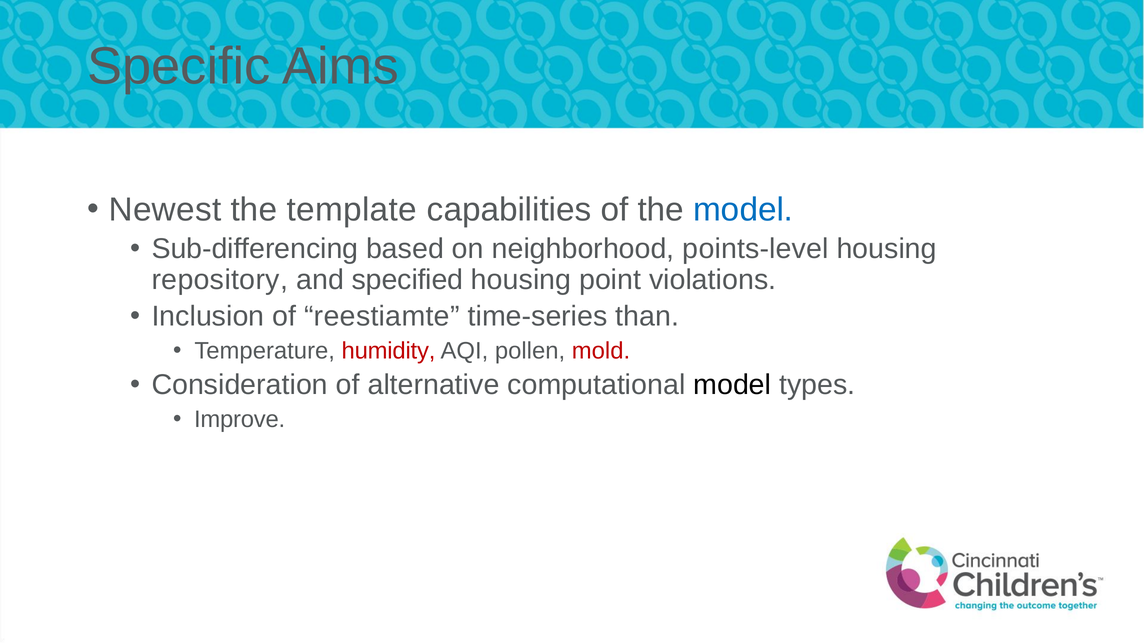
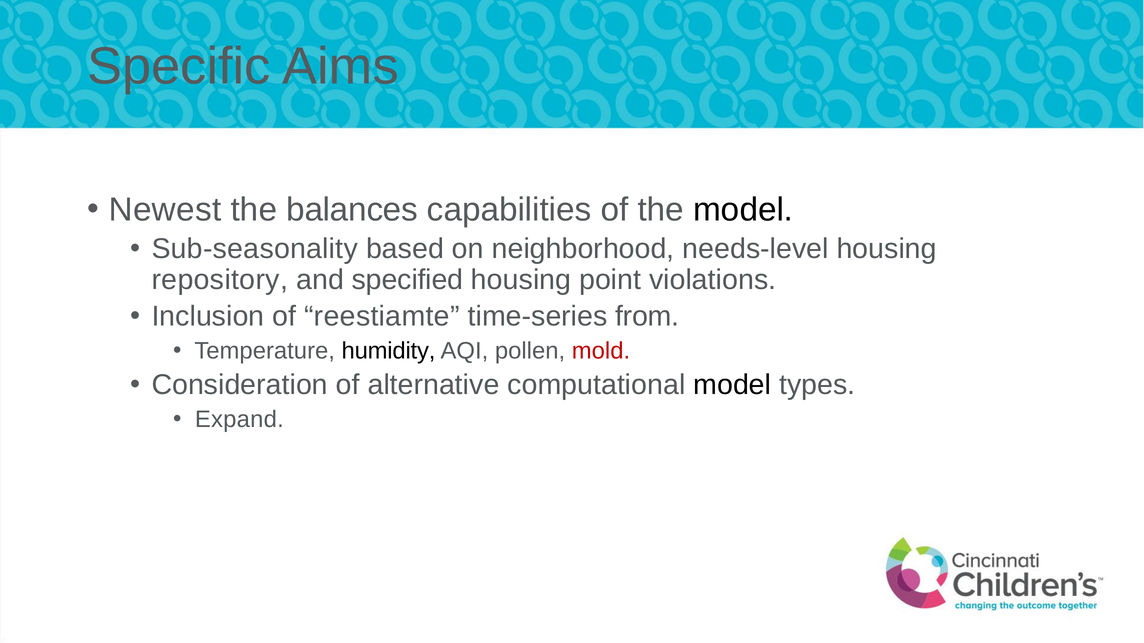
template: template -> balances (352, 210)
model colour: blue -> black (743, 210)
Sub-differencing: Sub-differencing -> Sub-seasonality (255, 249)
points-level: points-level -> needs-level (756, 249)
than: than -> from (647, 317)
humidity colour: red -> black (388, 351)
Improve: Improve -> Expand (239, 420)
